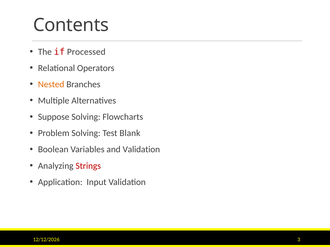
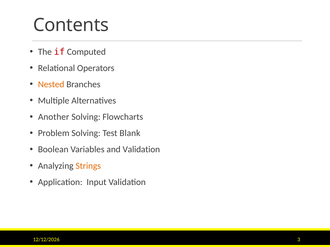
Processed: Processed -> Computed (86, 52)
Suppose: Suppose -> Another (54, 117)
Strings colour: red -> orange (88, 166)
